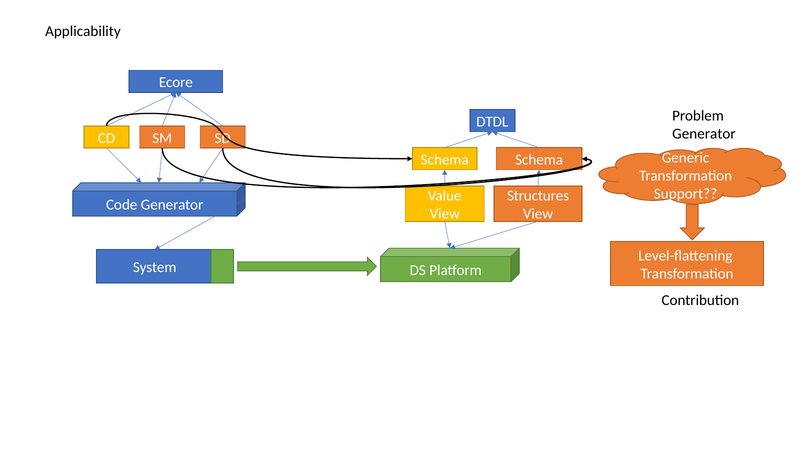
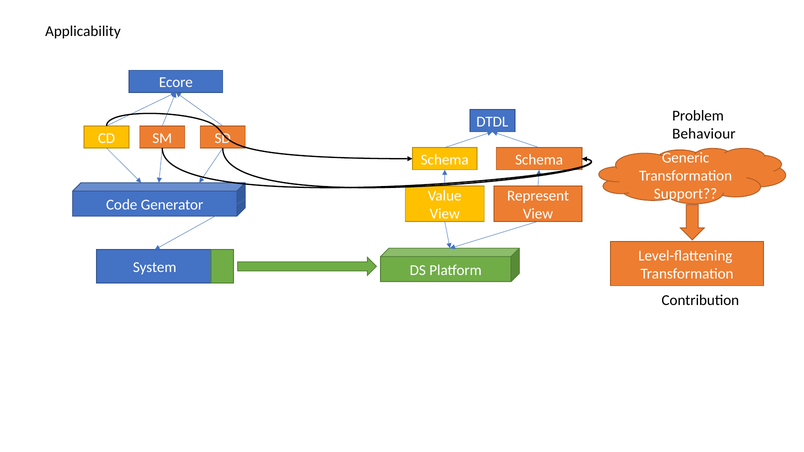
Generator: Generator -> Behaviour (704, 134)
Structures: Structures -> Represent (538, 196)
